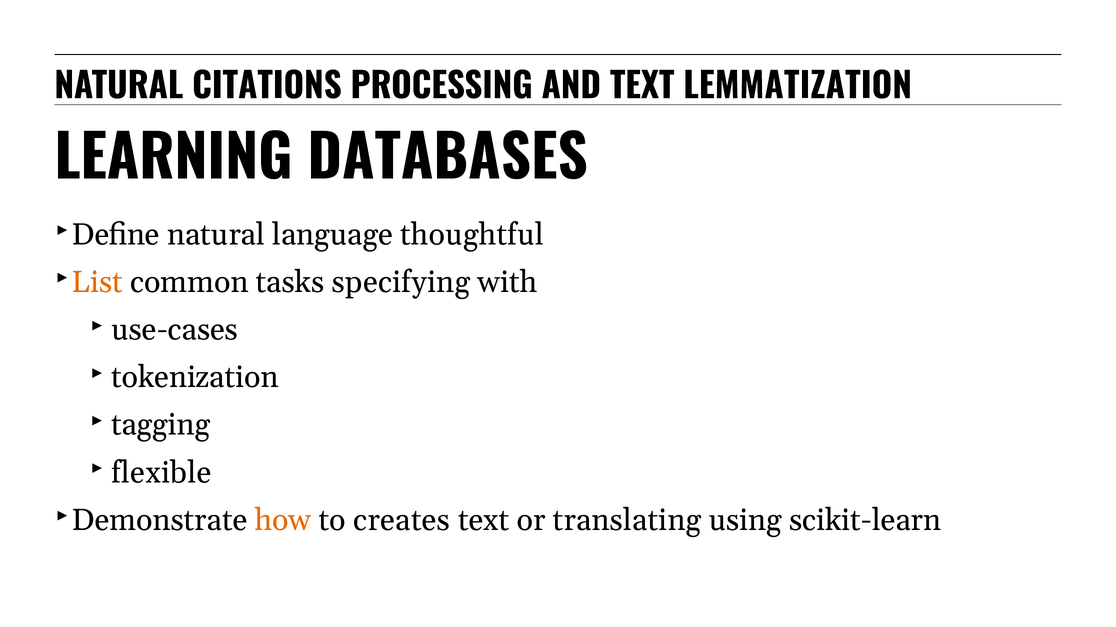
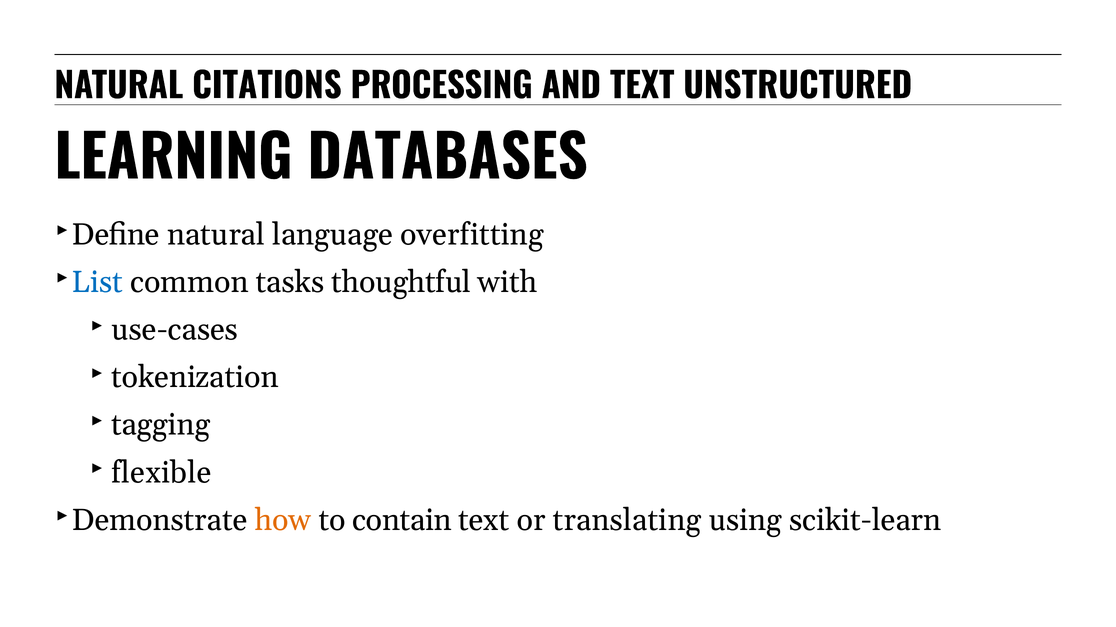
LEMMATIZATION: LEMMATIZATION -> UNSTRUCTURED (798, 87)
thoughtful: thoughtful -> overfitting (472, 235)
List colour: orange -> blue (97, 282)
specifying: specifying -> thoughtful (401, 282)
creates: creates -> contain (402, 520)
